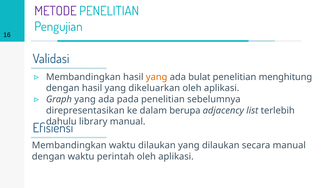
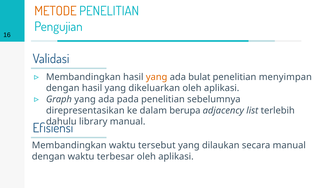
METODE colour: purple -> orange (55, 11)
menghitung: menghitung -> menyimpan (285, 77)
waktu dilaukan: dilaukan -> tersebut (157, 146)
perintah: perintah -> terbesar (116, 157)
